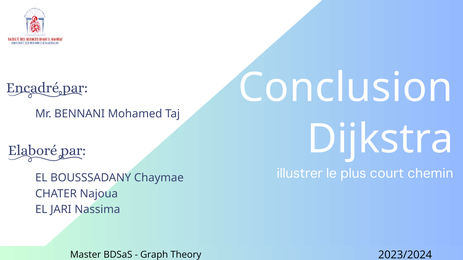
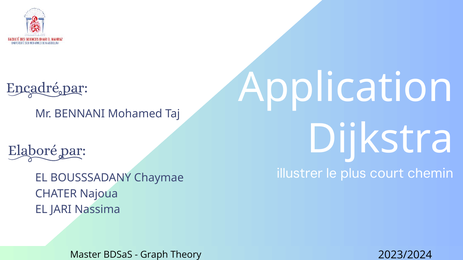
Conclusion: Conclusion -> Application (346, 88)
